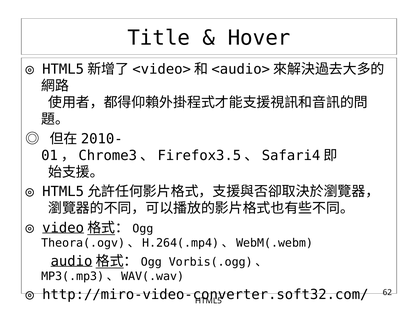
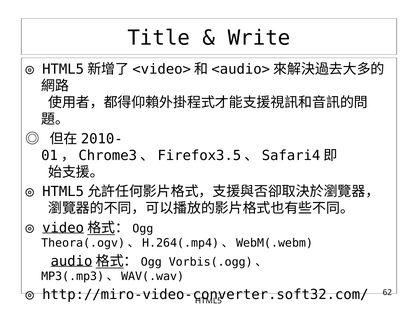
Hover: Hover -> Write (259, 38)
